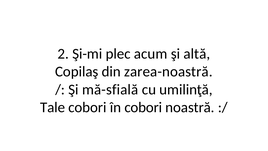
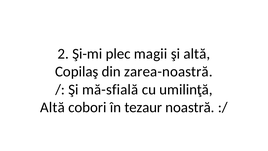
acum: acum -> magii (151, 54)
Tale: Tale -> Altă (52, 107)
în cobori: cobori -> tezaur (143, 107)
